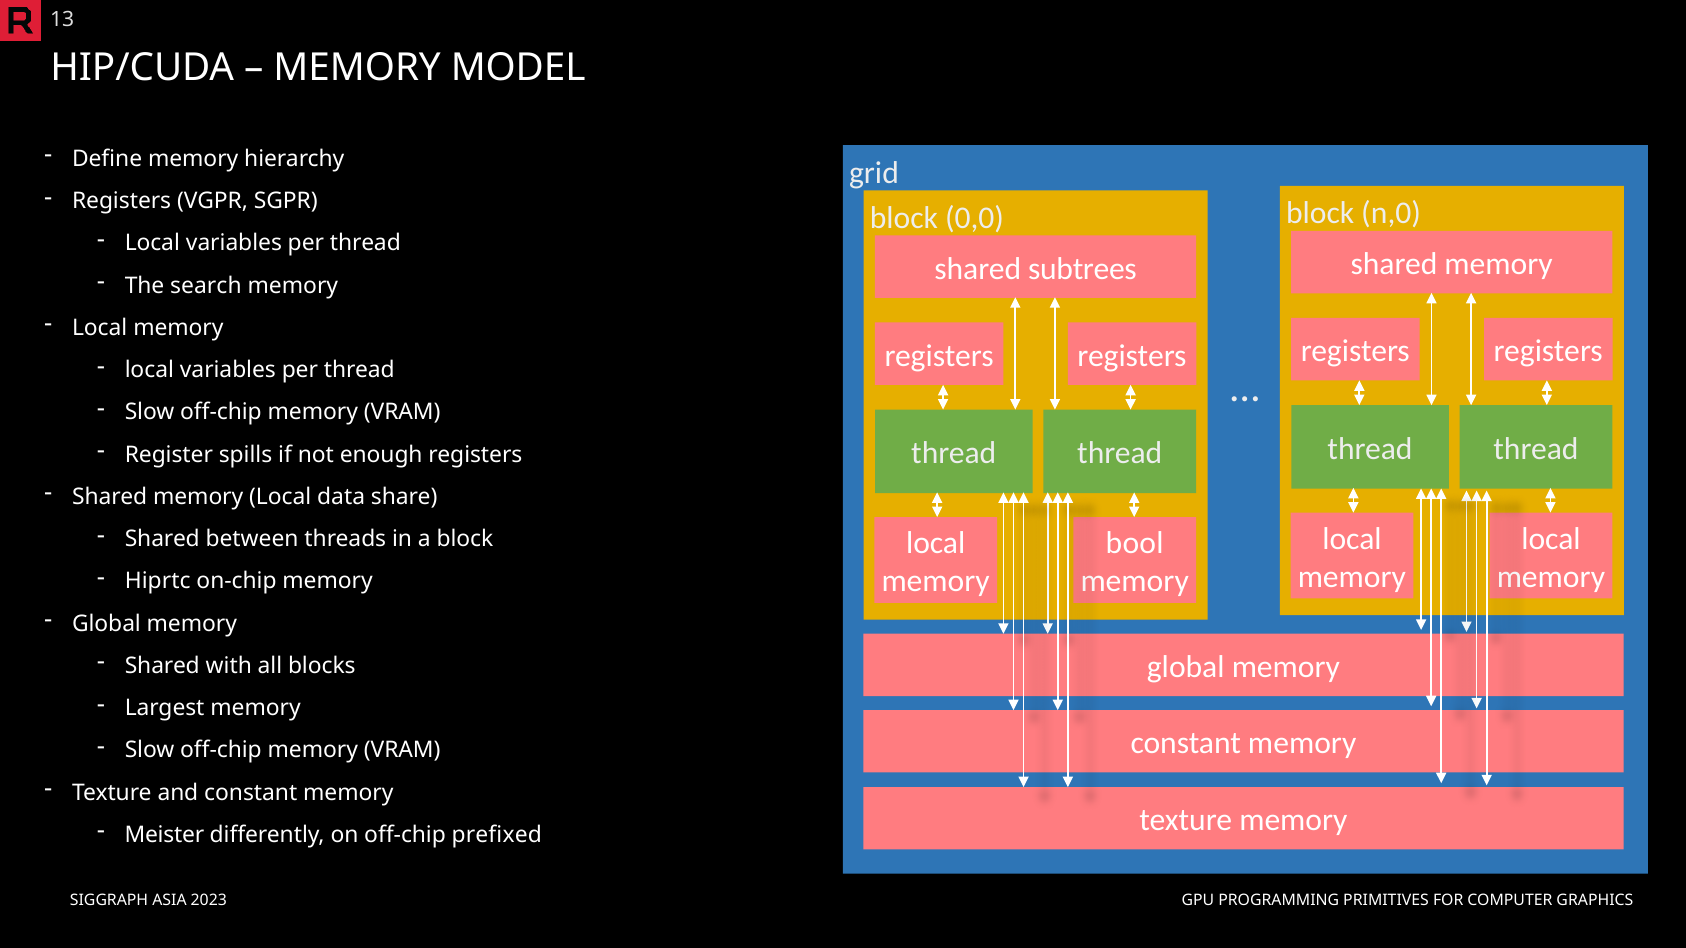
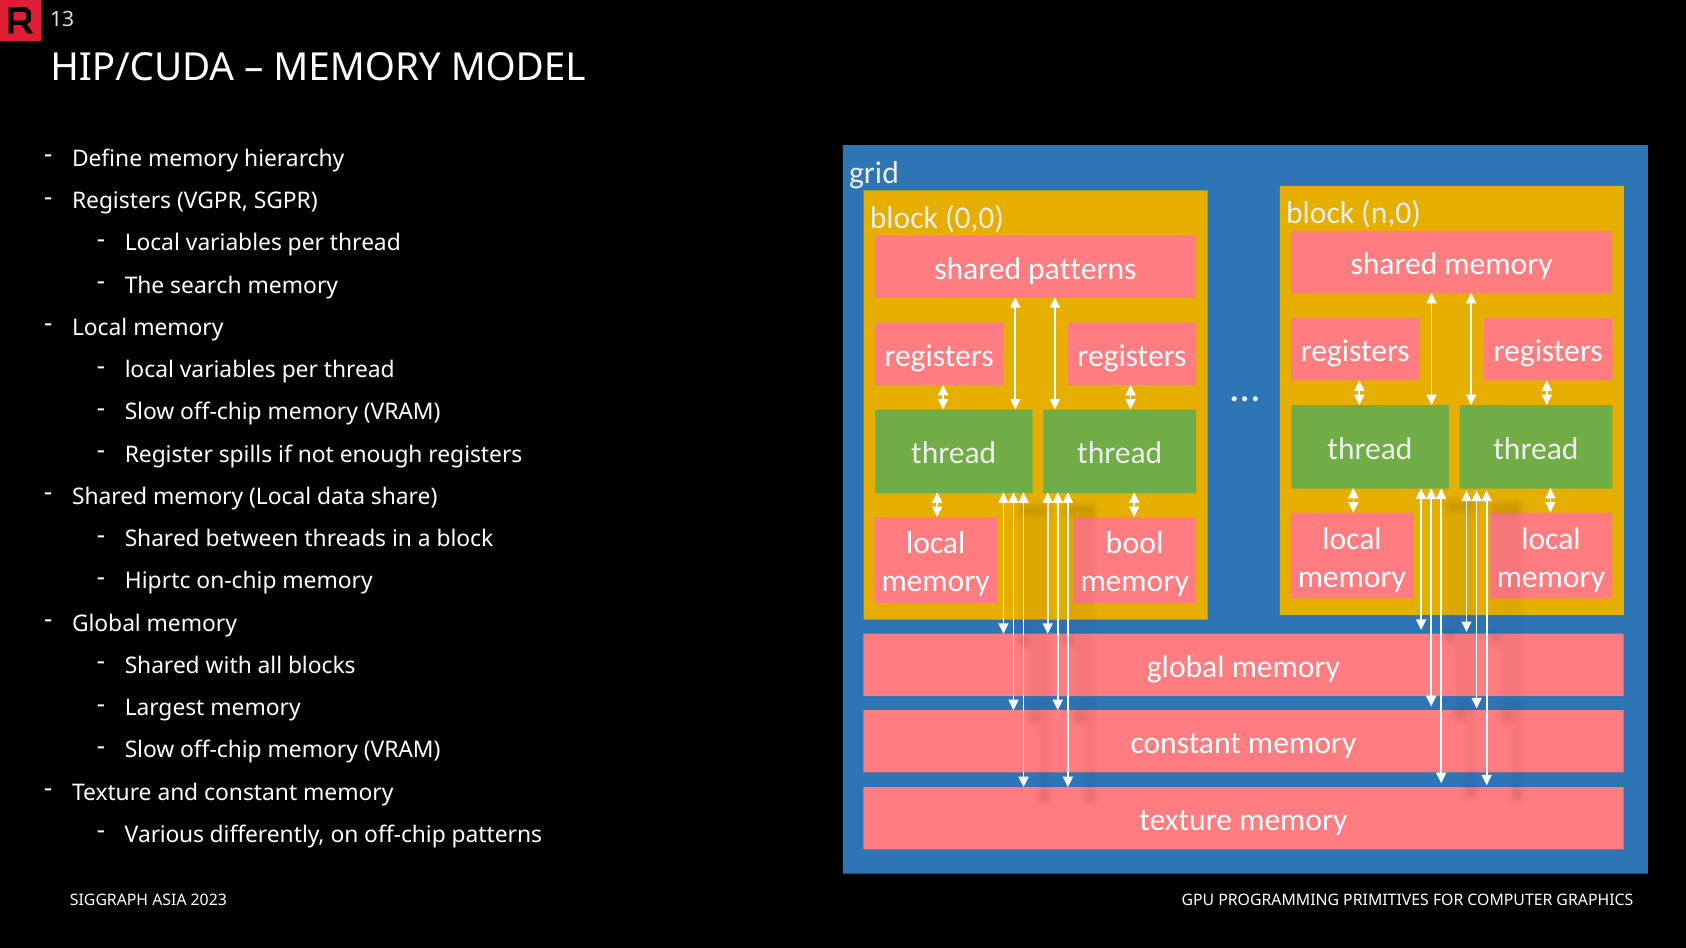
shared subtrees: subtrees -> patterns (1082, 269)
Meister: Meister -> Various (164, 835)
off-chip prefixed: prefixed -> patterns (497, 835)
